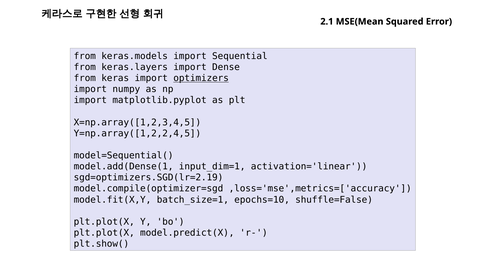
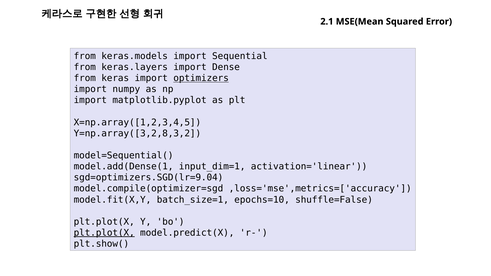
Y=np.array([1,2,2,4,5: Y=np.array([1,2,2,4,5 -> Y=np.array([3,2,8,3,2 (137, 134)
sgd=optimizers.SGD(lr=2.19: sgd=optimizers.SGD(lr=2.19 -> sgd=optimizers.SGD(lr=9.04 (148, 178)
plt.plot(X underline: none -> present (104, 233)
